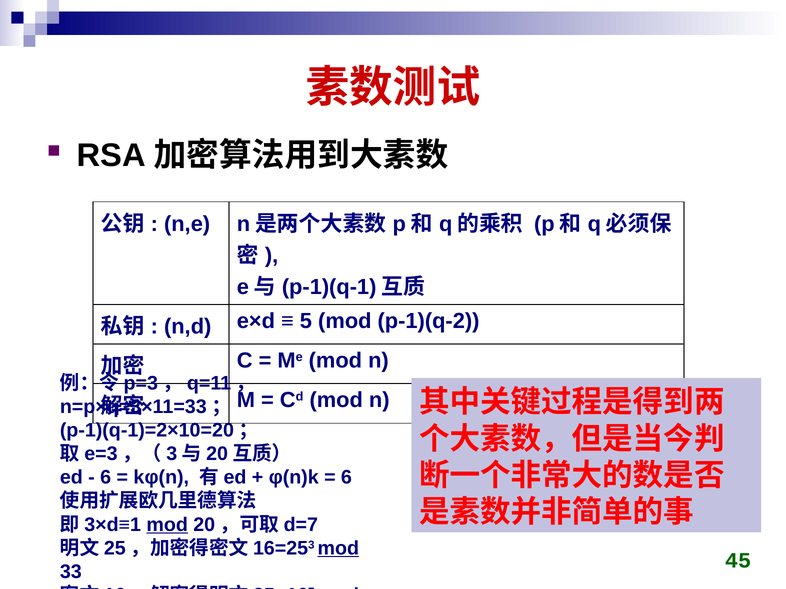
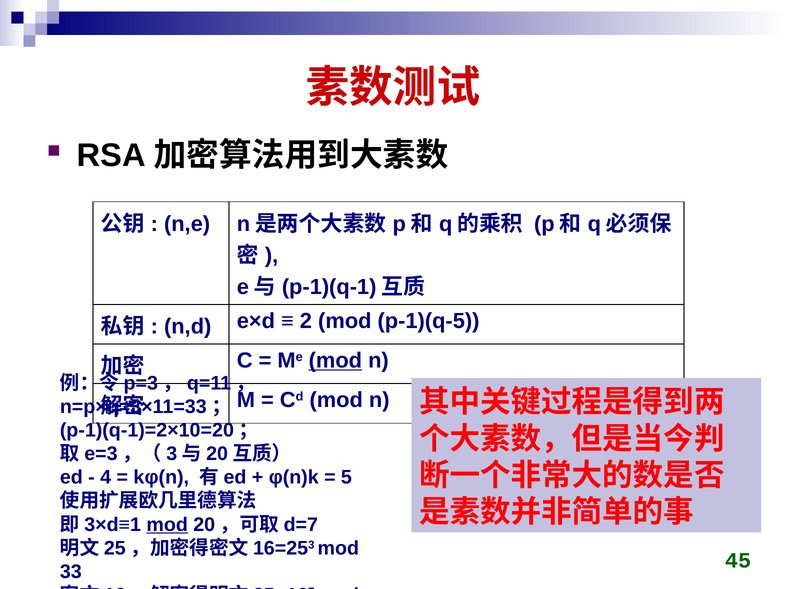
5: 5 -> 2 (306, 321)
p-1)(q-2: p-1)(q-2 -> p-1)(q-5 (429, 321)
mod underline: none -> present (335, 361)
6: 6 -> 4 (106, 478)
6: 6 -> 5 (346, 478)
mod underline: present -> none (338, 549)
